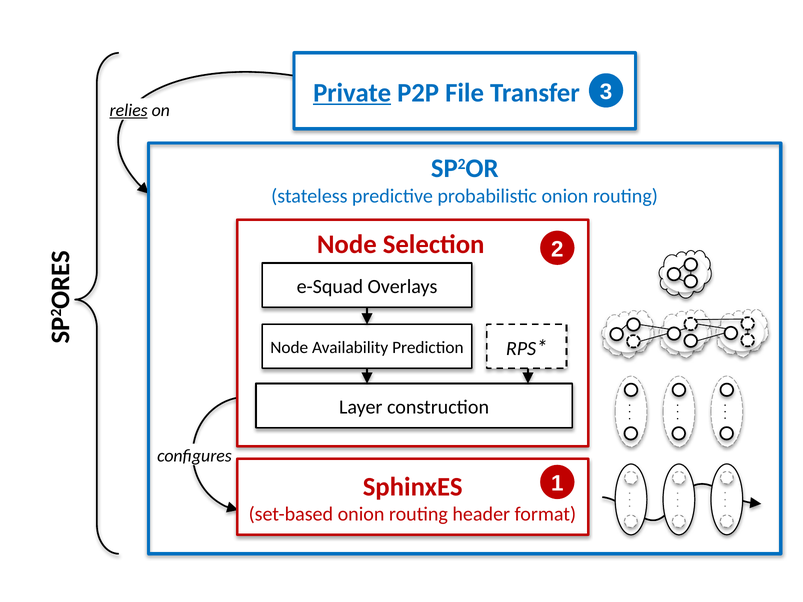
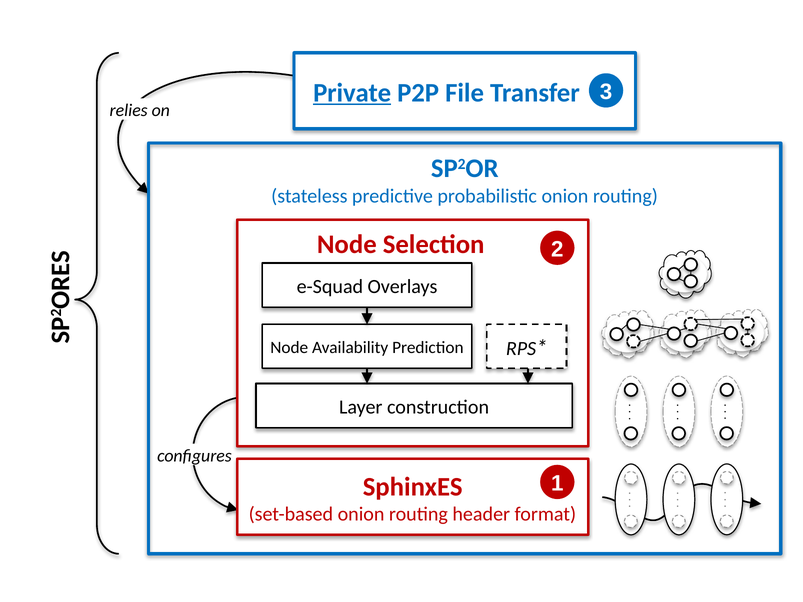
relies underline: present -> none (129, 110)
